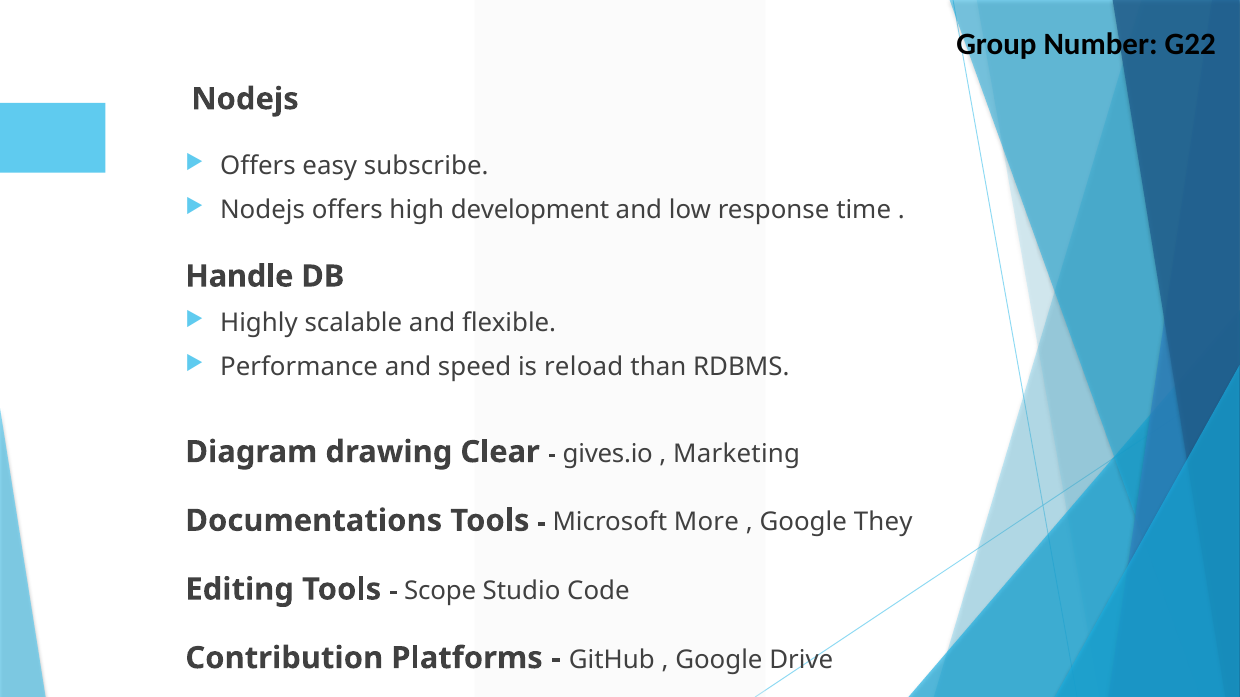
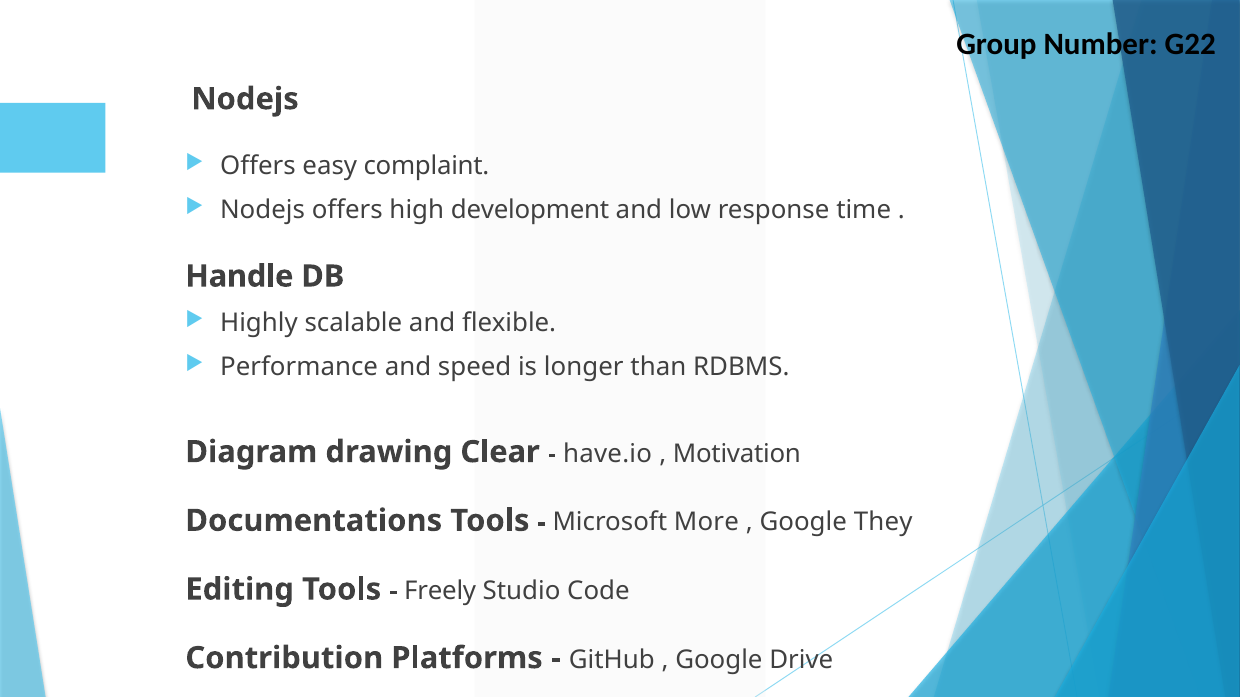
subscribe: subscribe -> complaint (426, 167)
reload: reload -> longer (584, 367)
gives.io: gives.io -> have.io (608, 454)
Marketing: Marketing -> Motivation (737, 454)
Scope: Scope -> Freely (440, 591)
